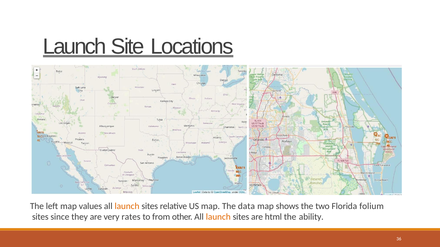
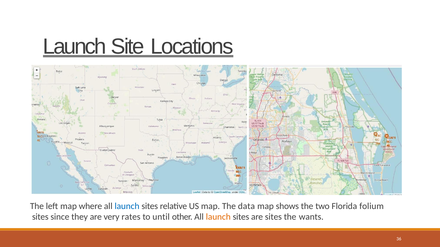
values: values -> where (90, 207)
launch colour: orange -> blue (127, 207)
from: from -> until (161, 217)
are html: html -> sites (273, 217)
ability: ability -> wants (311, 217)
